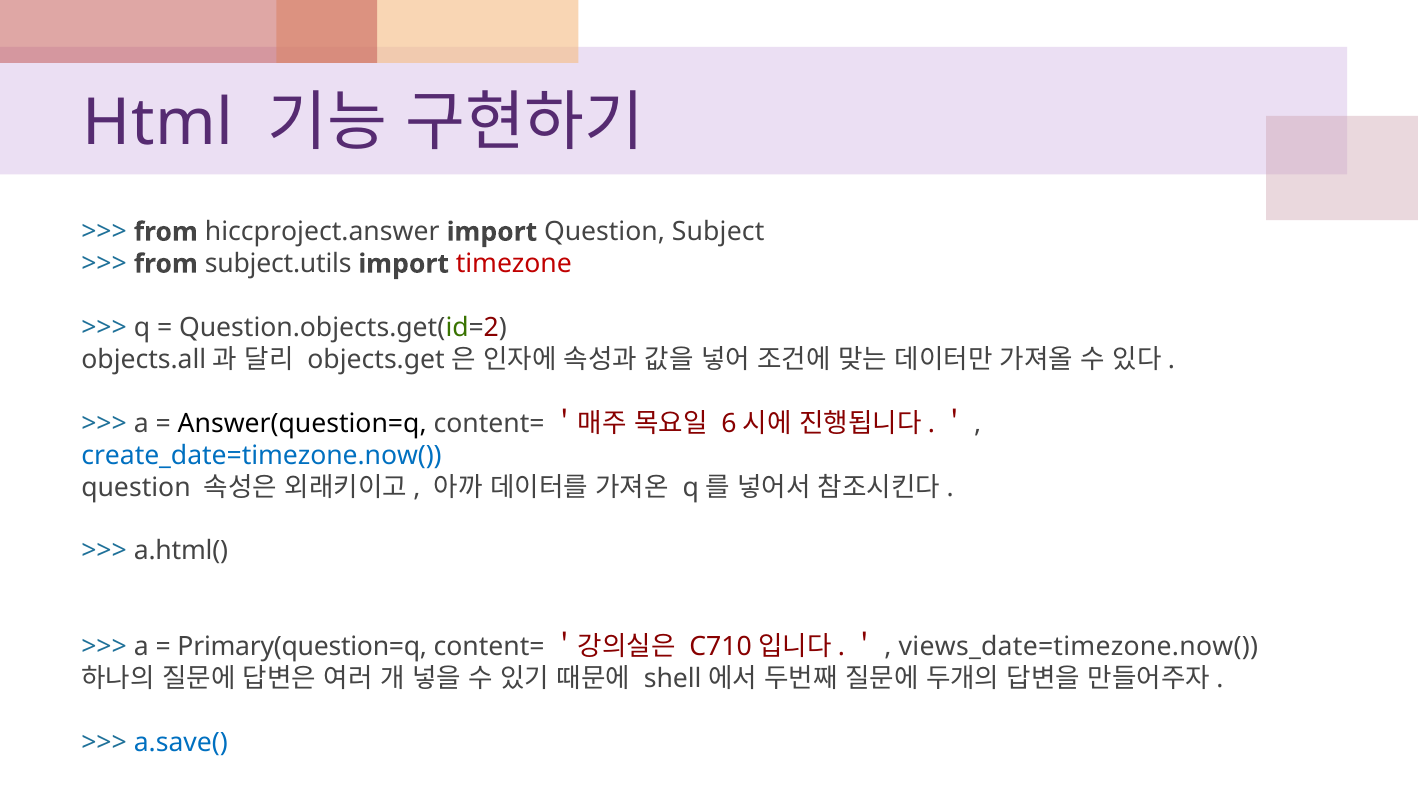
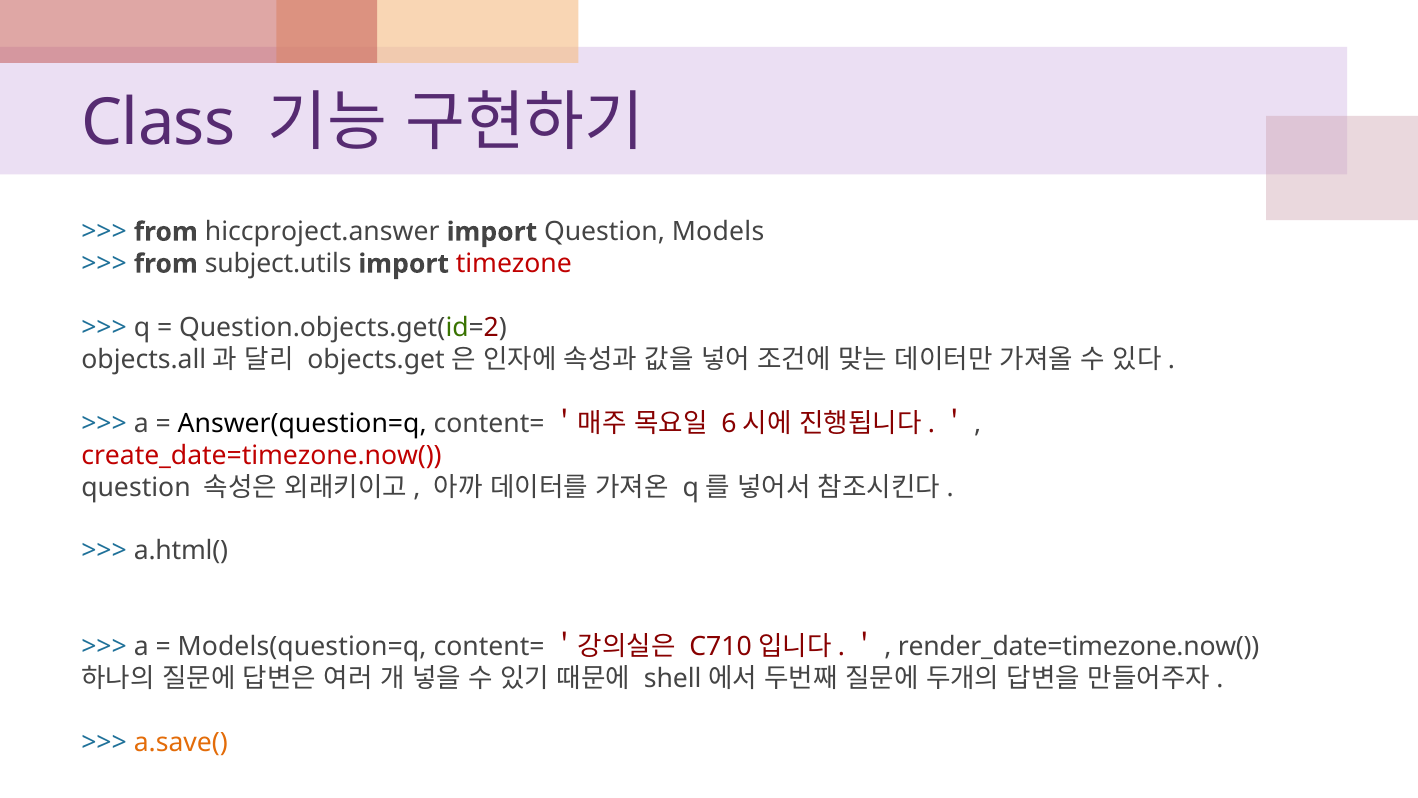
Html: Html -> Class (159, 123)
Subject: Subject -> Models (718, 232)
create_date=timezone.now( colour: blue -> red (262, 455)
Primary(question=q: Primary(question=q -> Models(question=q (302, 647)
views_date=timezone.now(: views_date=timezone.now( -> render_date=timezone.now( (1079, 647)
a.save( colour: blue -> orange (181, 742)
